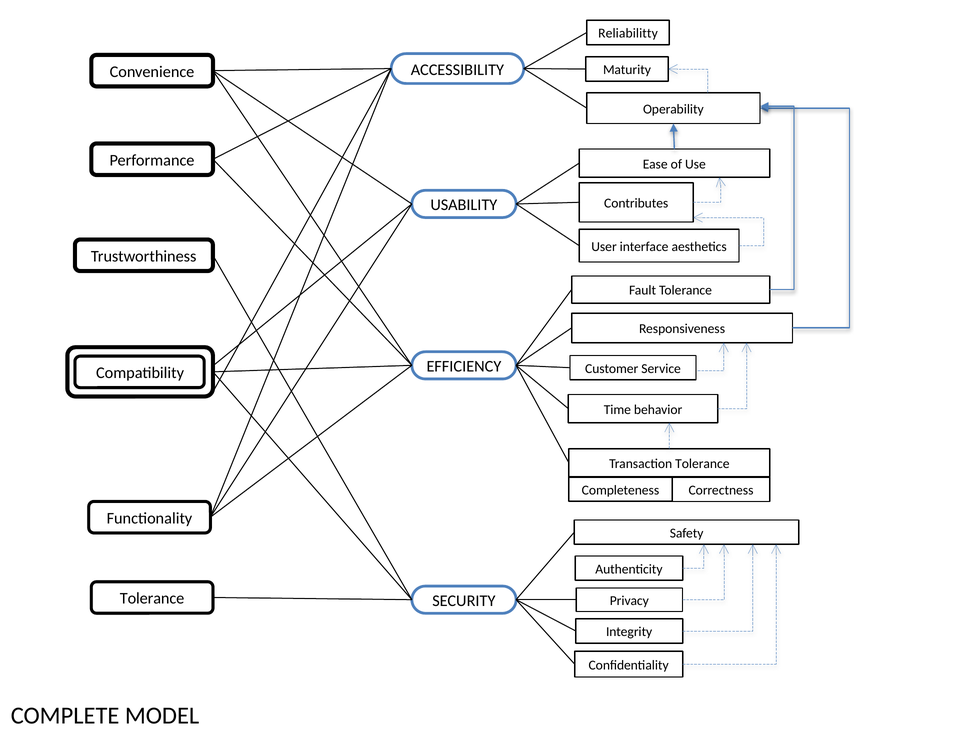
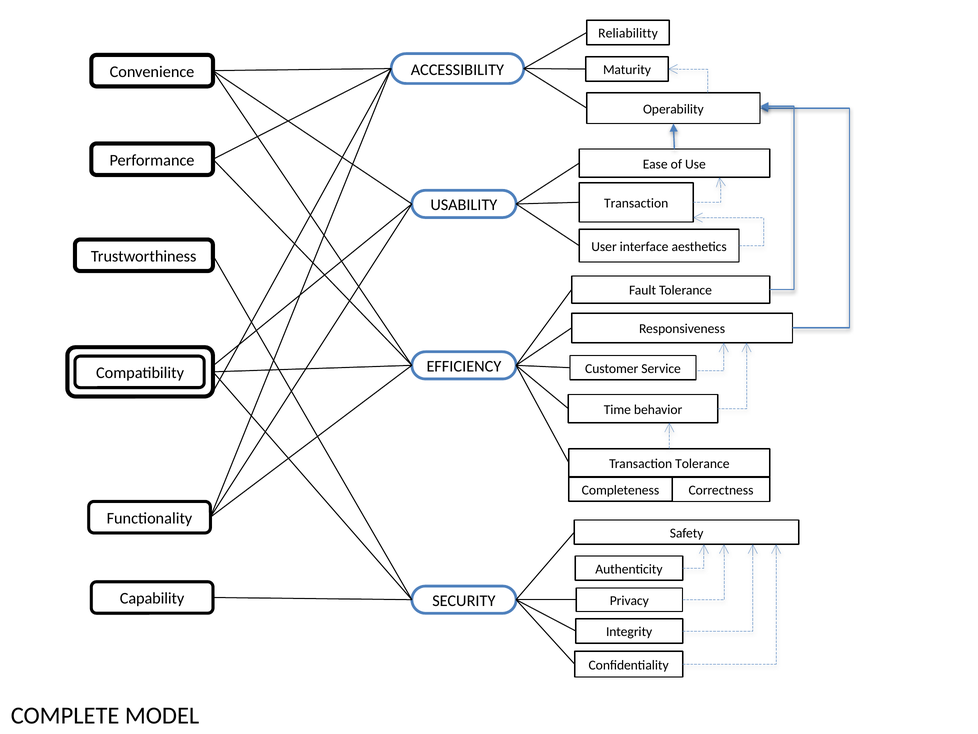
Contributes: Contributes -> Transaction (636, 203)
Tolerance: Tolerance -> Capability (152, 598)
